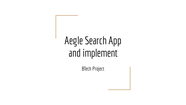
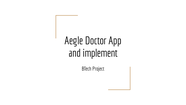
Search: Search -> Doctor (96, 41)
